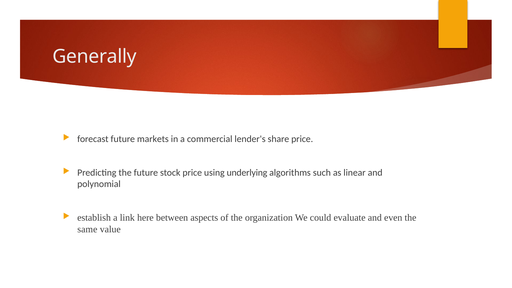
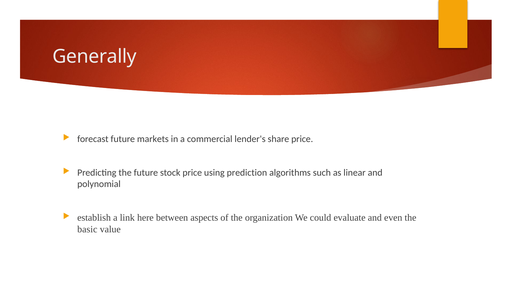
underlying: underlying -> prediction (247, 173)
same: same -> basic (87, 229)
